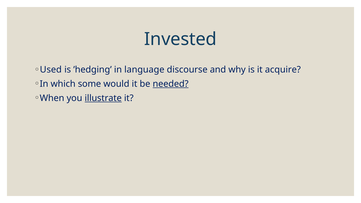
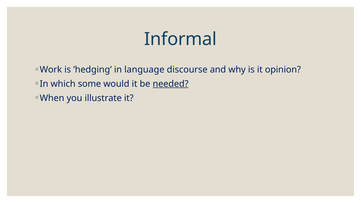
Invested: Invested -> Informal (181, 39)
Used: Used -> Work (51, 70)
acquire: acquire -> opinion (283, 70)
illustrate underline: present -> none (103, 98)
